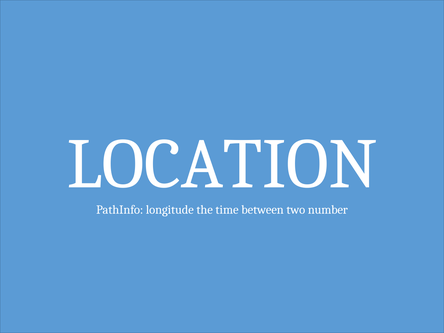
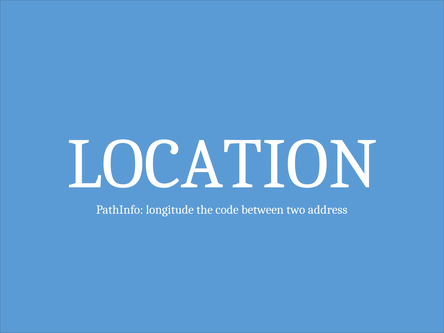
time: time -> code (227, 210)
number: number -> address (328, 210)
